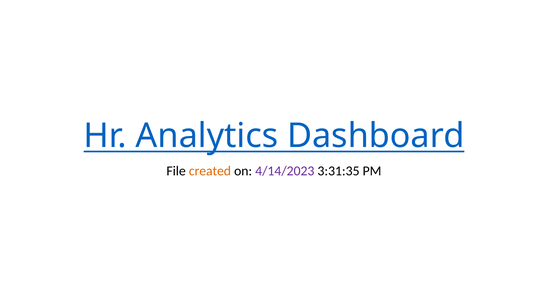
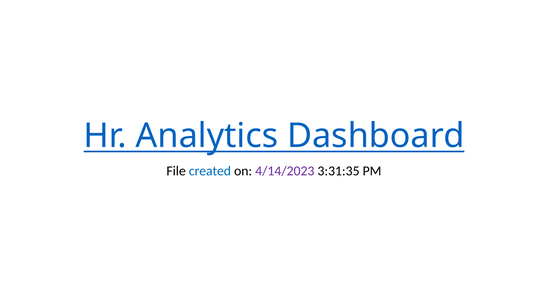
created colour: orange -> blue (210, 171)
